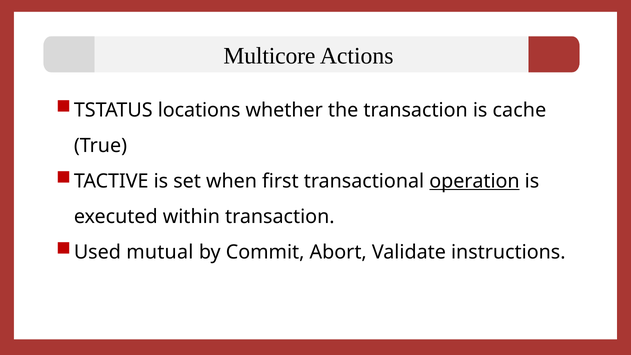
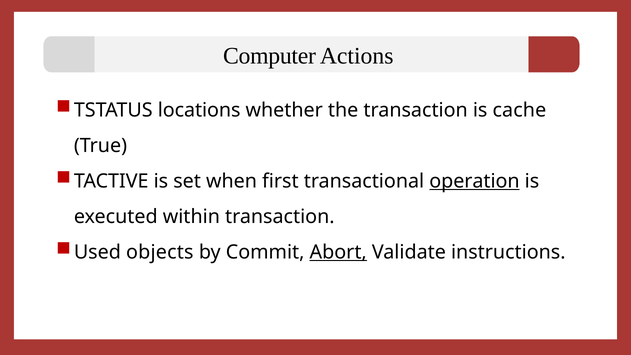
Multicore: Multicore -> Computer (269, 56)
mutual: mutual -> objects (160, 252)
Abort underline: none -> present (338, 252)
